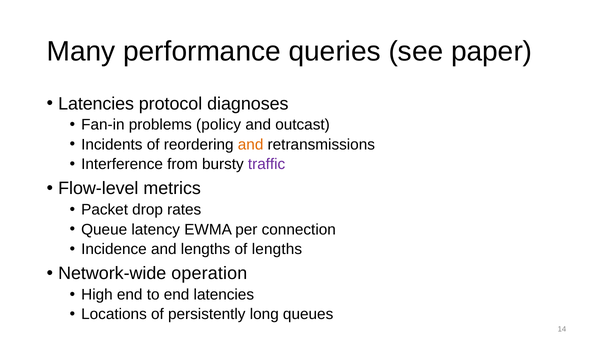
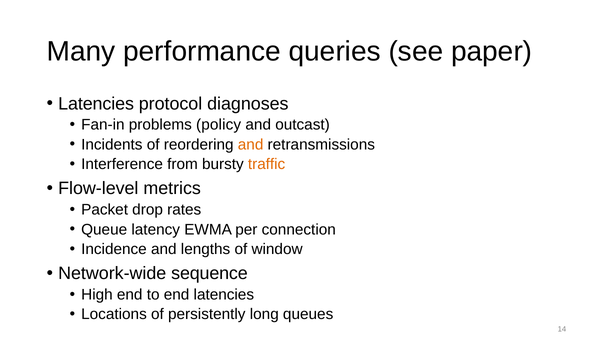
traffic colour: purple -> orange (267, 164)
of lengths: lengths -> window (277, 249)
operation: operation -> sequence (209, 273)
